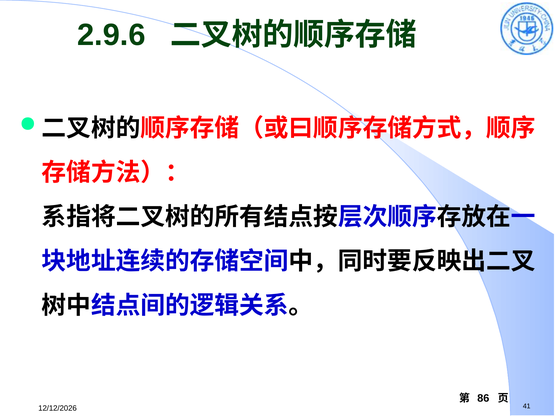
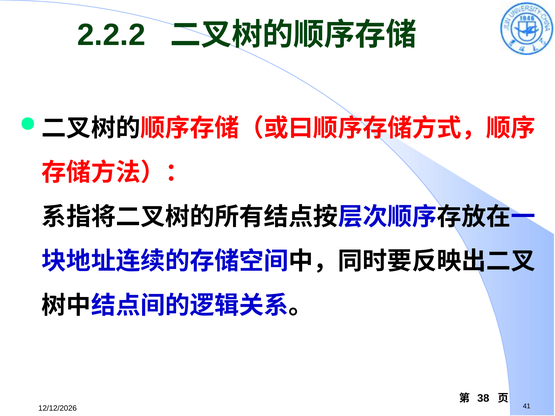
2.9.6: 2.9.6 -> 2.2.2 (111, 35)
86: 86 -> 38 (483, 398)
